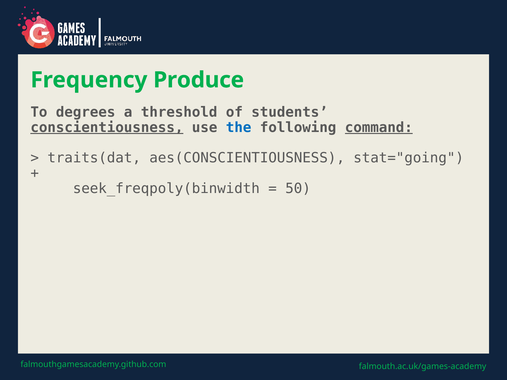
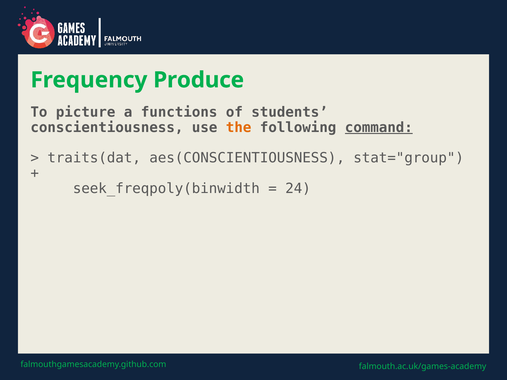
degrees: degrees -> picture (86, 112)
threshold: threshold -> functions (179, 112)
conscientiousness underline: present -> none (107, 128)
the colour: blue -> orange (239, 128)
stat="going: stat="going -> stat="group (409, 158)
50: 50 -> 24 (298, 189)
